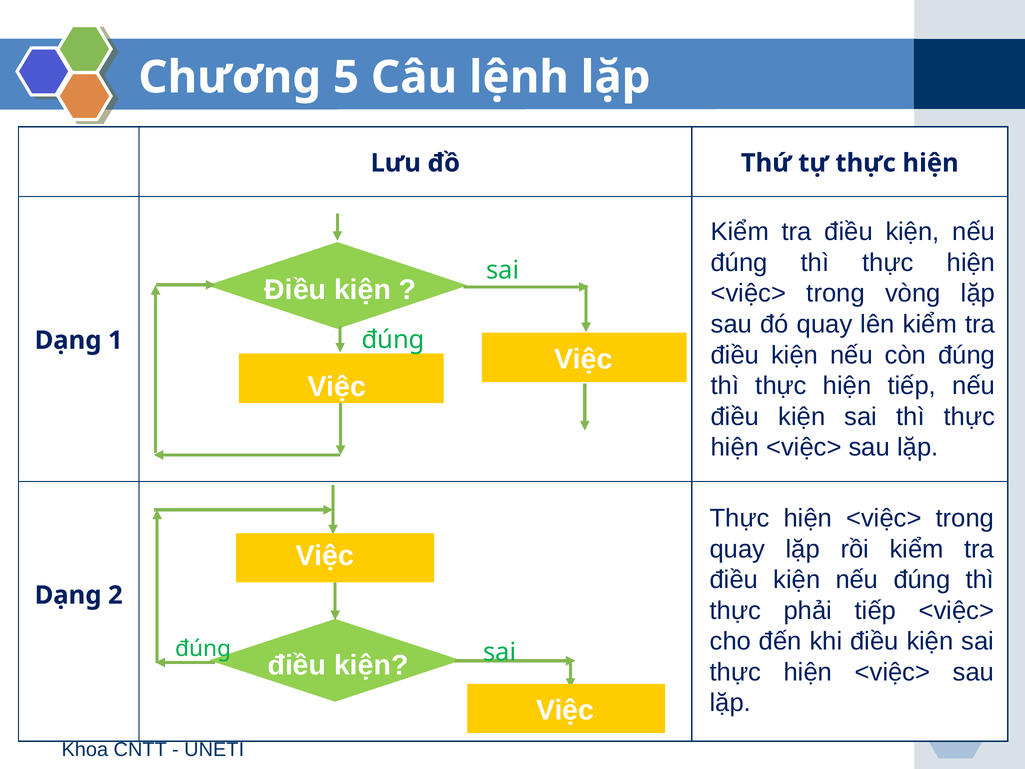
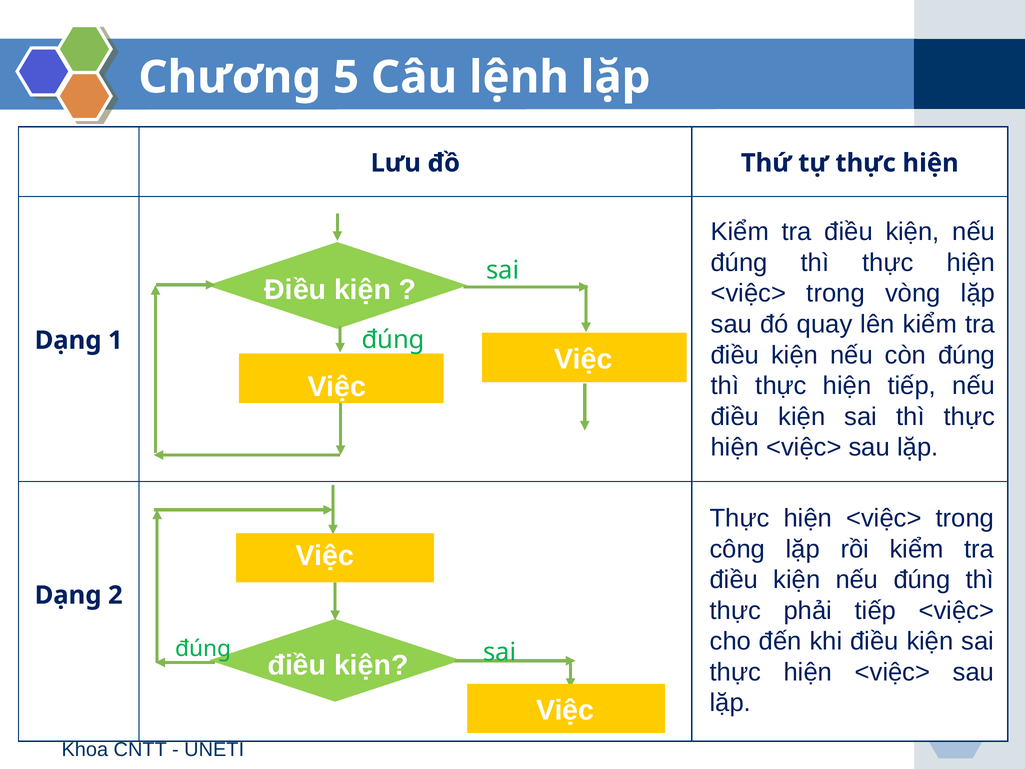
quay: quay -> công (737, 549)
